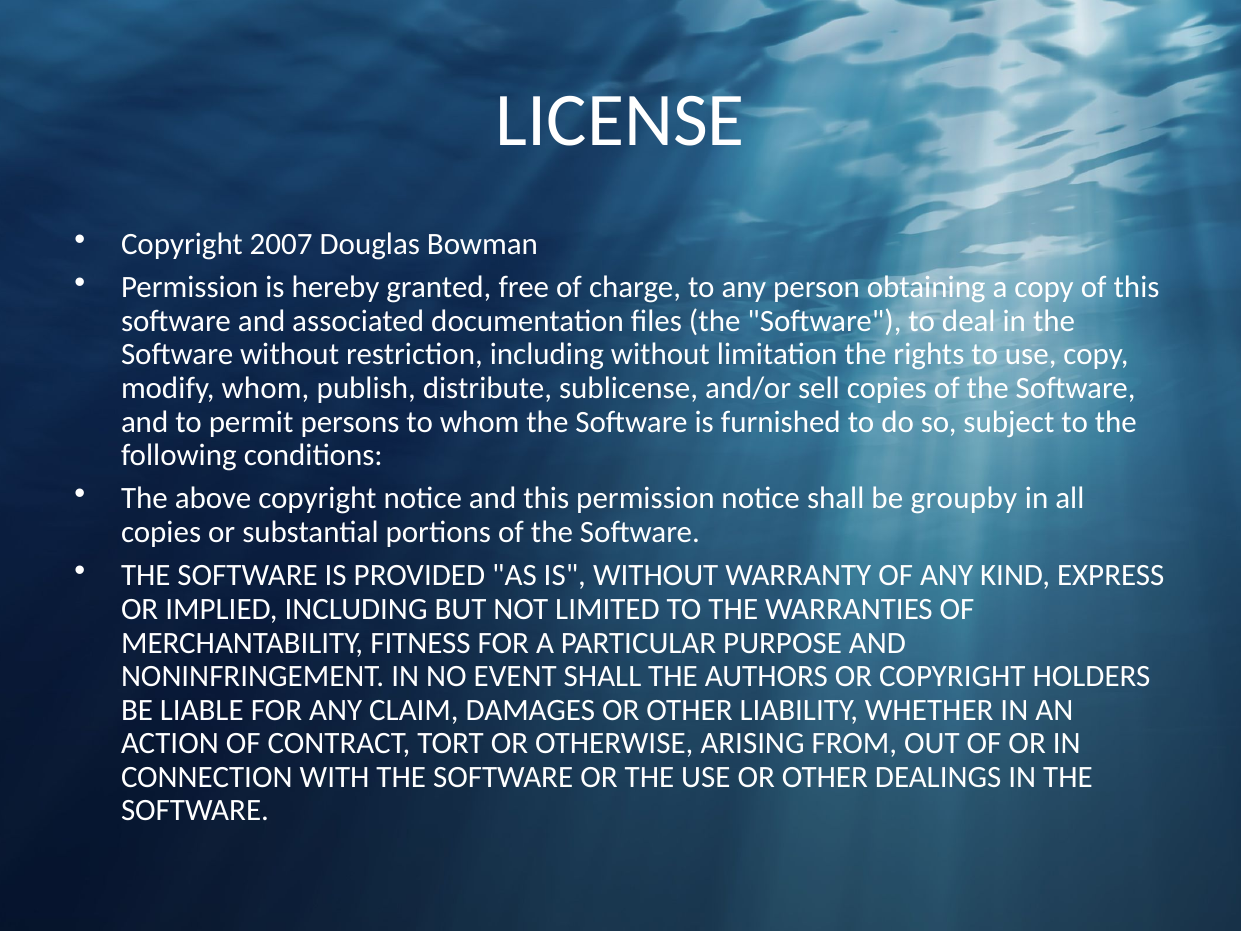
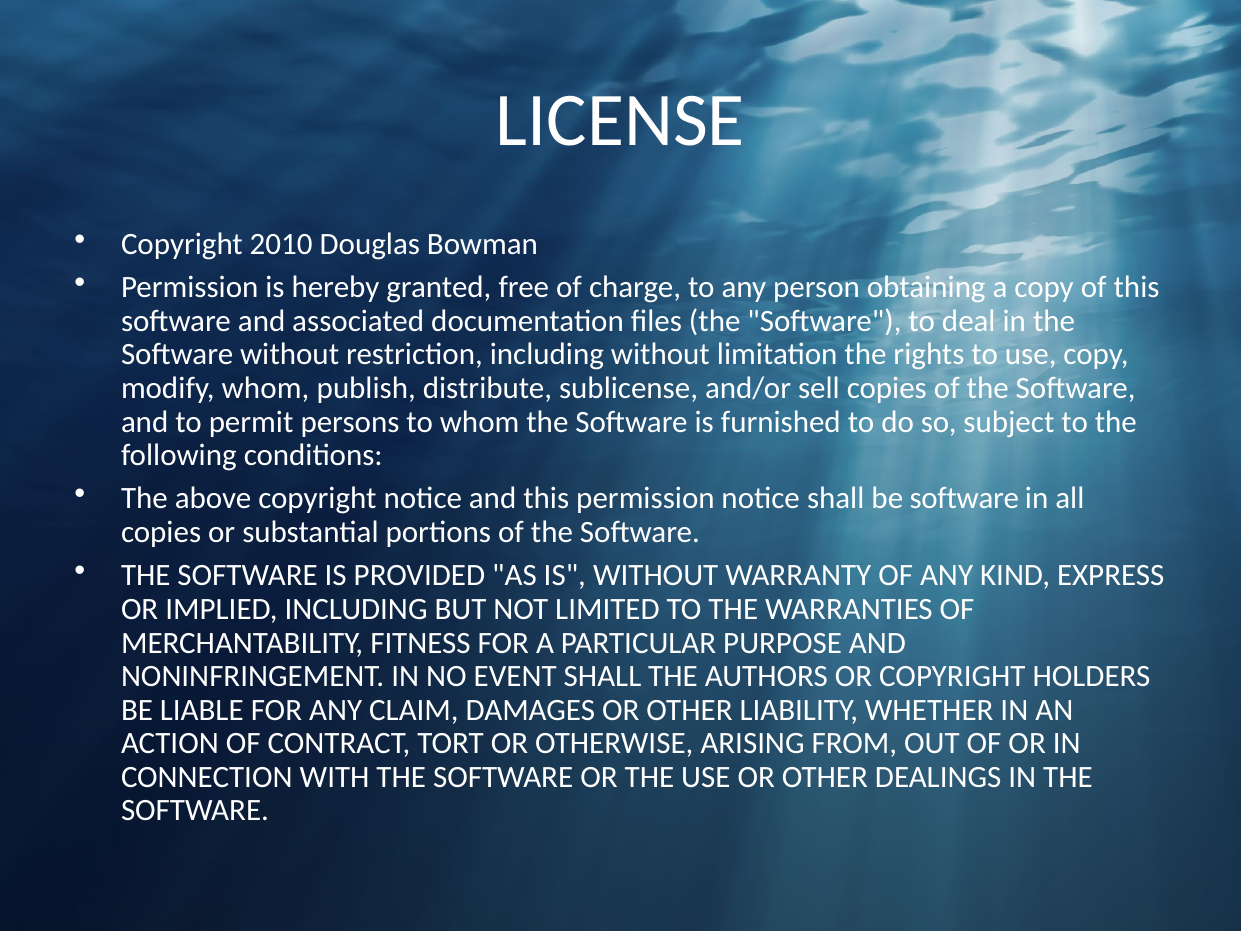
2007: 2007 -> 2010 (281, 244)
be groupby: groupby -> software (964, 499)
